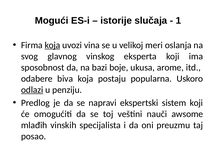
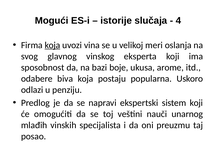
1: 1 -> 4 (178, 21)
odlazi underline: present -> none (32, 90)
awsome: awsome -> unarnog (187, 114)
